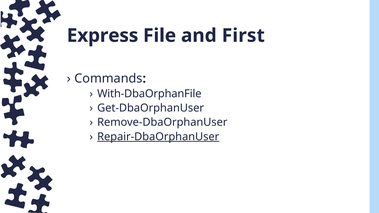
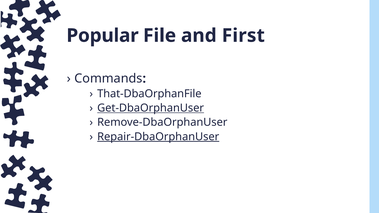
Express: Express -> Popular (103, 36)
With-DbaOrphanFile: With-DbaOrphanFile -> That-DbaOrphanFile (149, 94)
Get-DbaOrphanUser underline: none -> present (151, 108)
